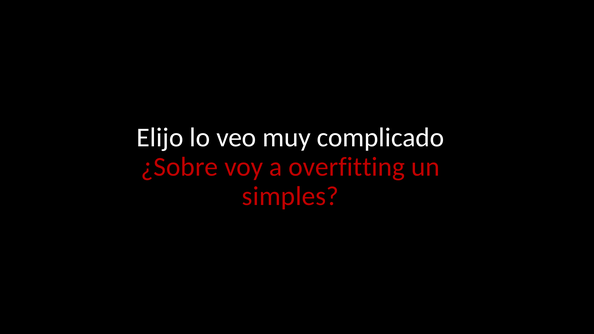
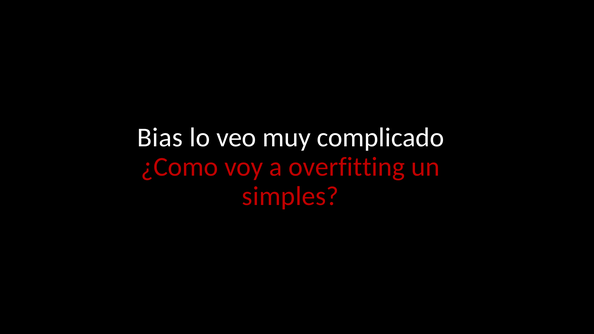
Elijo: Elijo -> Bias (160, 137)
¿Sobre: ¿Sobre -> ¿Como (180, 167)
